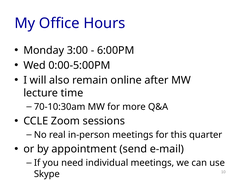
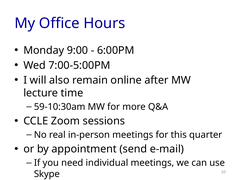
3:00: 3:00 -> 9:00 (77, 50)
0:00-5:00PM: 0:00-5:00PM -> 7:00-5:00PM (79, 65)
70-10:30am: 70-10:30am -> 59-10:30am (60, 107)
